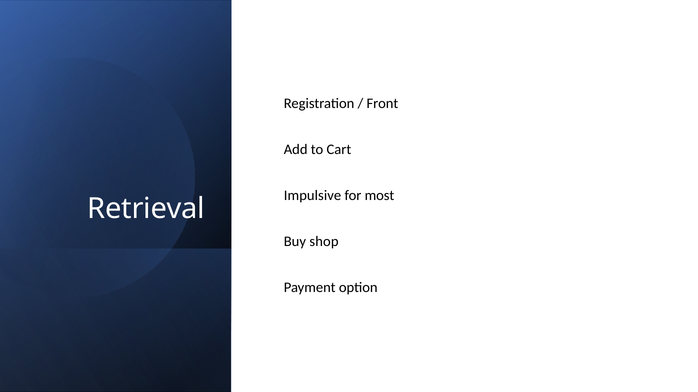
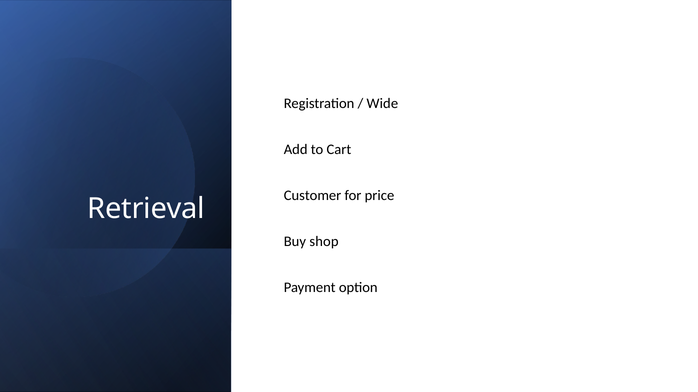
Front: Front -> Wide (382, 104)
Impulsive: Impulsive -> Customer (313, 196)
most: most -> price (379, 196)
